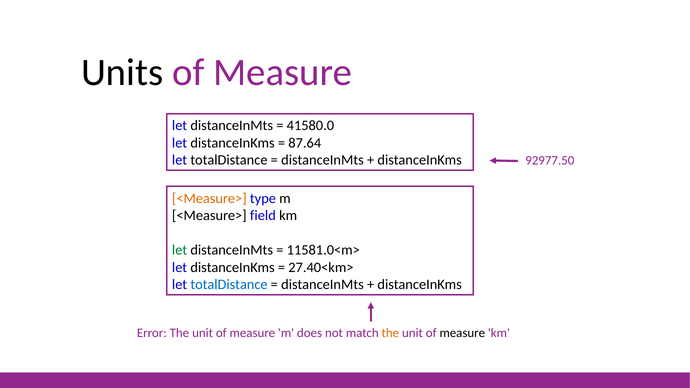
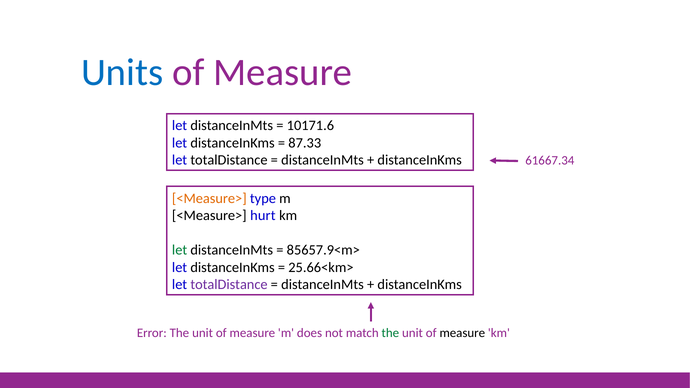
Units colour: black -> blue (122, 72)
41580.0: 41580.0 -> 10171.6 (310, 126)
87.64: 87.64 -> 87.33 (305, 143)
92977.50: 92977.50 -> 61667.34 (550, 160)
field: field -> hurt (263, 216)
11581.0<m>: 11581.0<m> -> 85657.9<m> (323, 250)
27.40<km>: 27.40<km> -> 25.66<km> (321, 267)
totalDistance colour: blue -> purple (229, 285)
the colour: orange -> green (390, 333)
